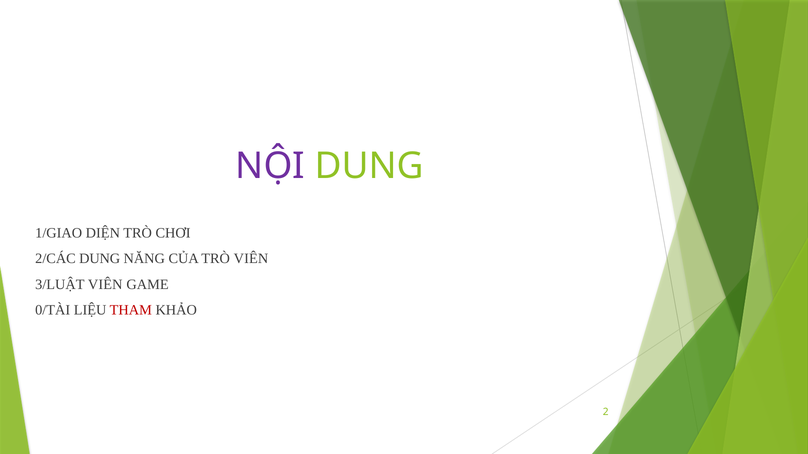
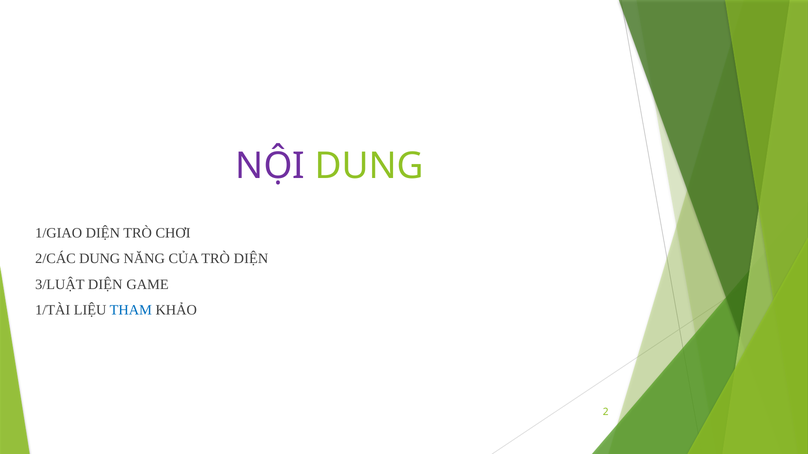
TRÒ VIÊN: VIÊN -> DIỆN (251, 259)
3/LUẬT VIÊN: VIÊN -> DIỆN (105, 285)
0/TÀI: 0/TÀI -> 1/TÀI (53, 310)
THAM colour: red -> blue (131, 310)
